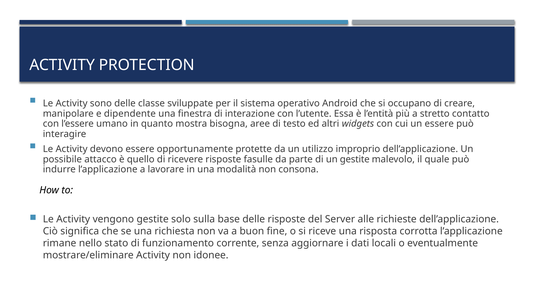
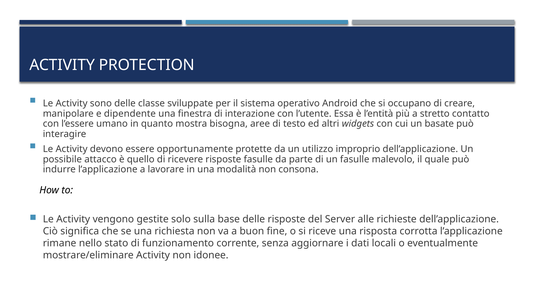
un essere: essere -> basate (439, 124)
un gestite: gestite -> fasulle (355, 159)
